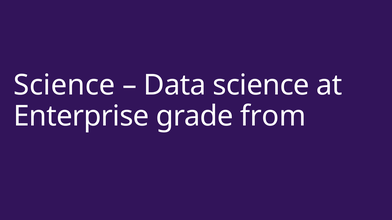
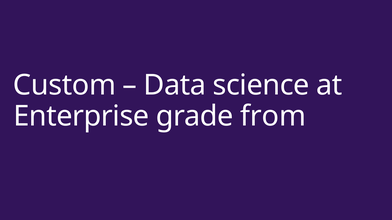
Science: Science -> Custom (64, 85)
